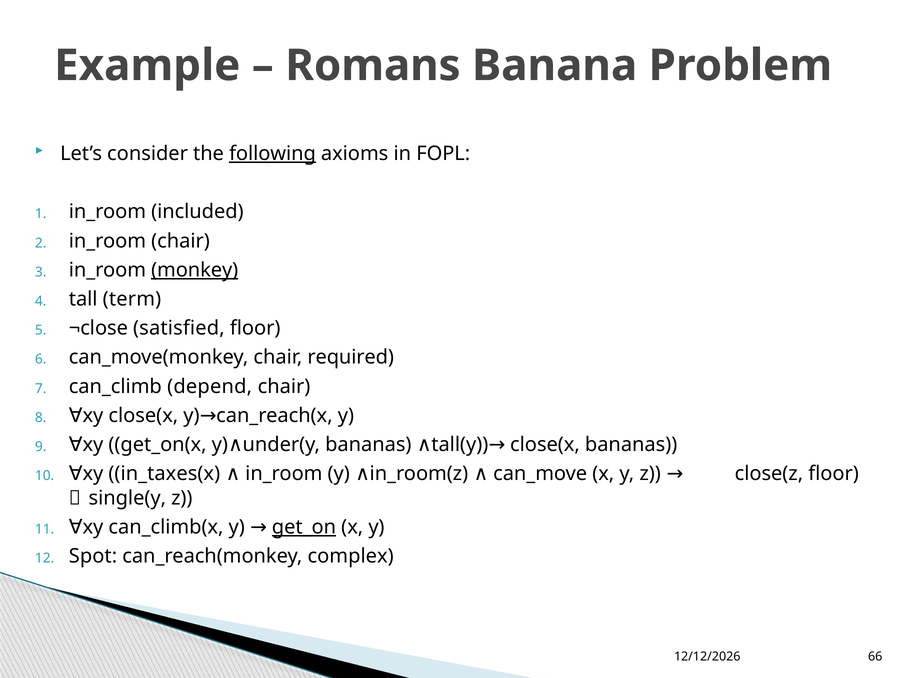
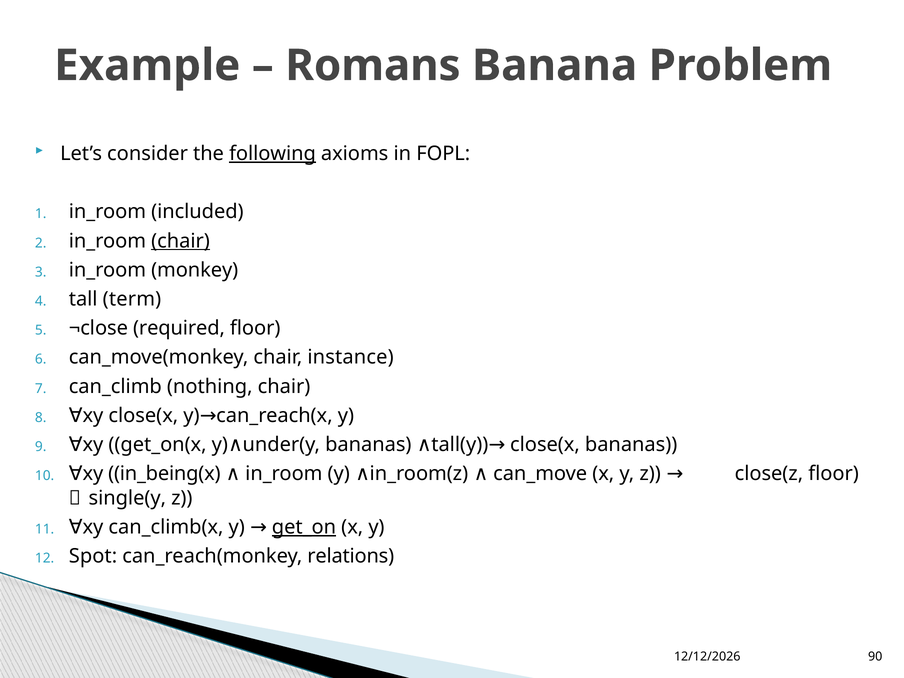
chair underline: none -> present (181, 241)
monkey underline: present -> none (195, 270)
satisfied: satisfied -> required (179, 328)
required: required -> instance (351, 357)
depend: depend -> nothing (210, 386)
in_taxes(x: in_taxes(x -> in_being(x (164, 474)
complex: complex -> relations (351, 556)
66: 66 -> 90 (875, 657)
